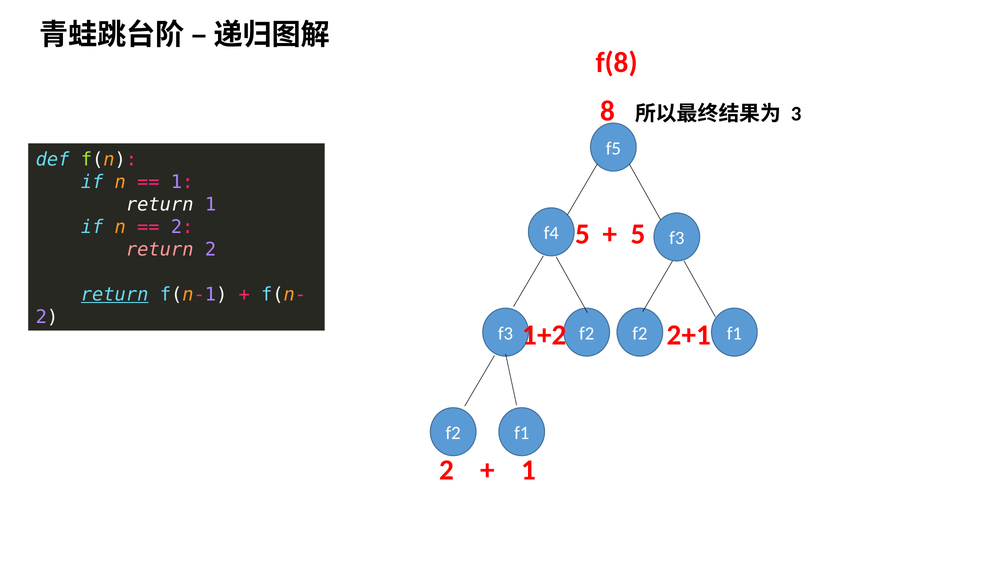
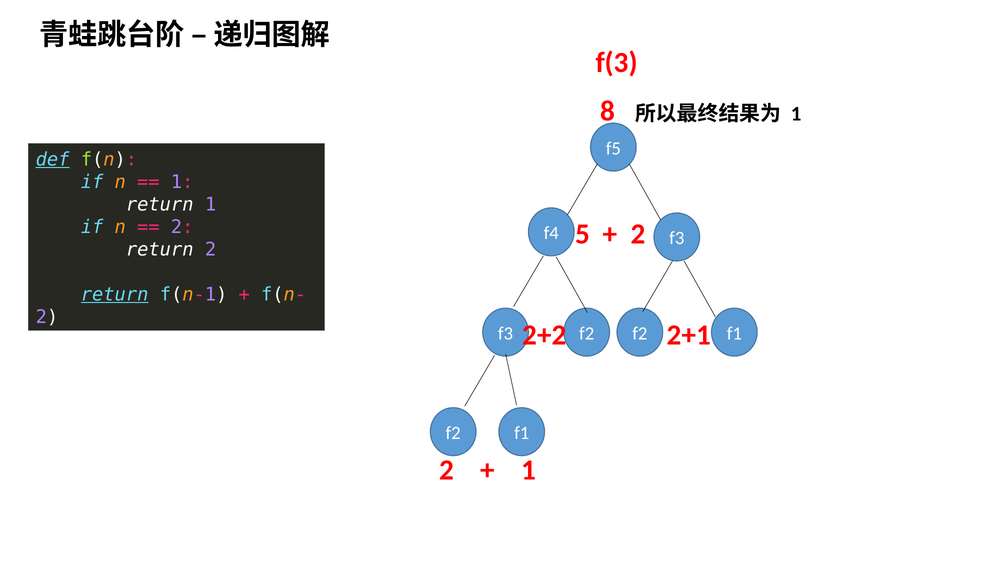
f(8: f(8 -> f(3 (617, 63)
3: 3 -> 1 (796, 114)
def underline: none -> present (53, 160)
5: 5 -> 2 (638, 234)
return colour: pink -> white (160, 250)
1+2: 1+2 -> 2+2 (544, 335)
